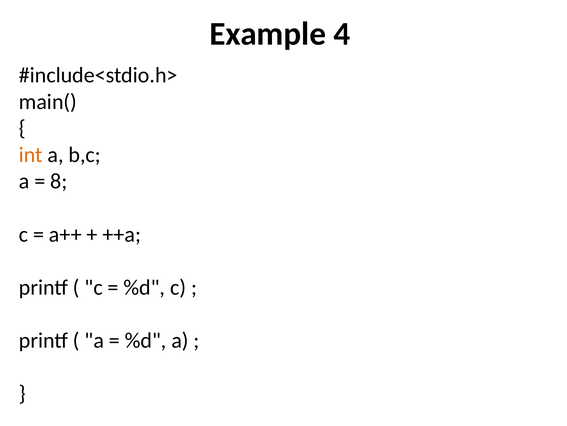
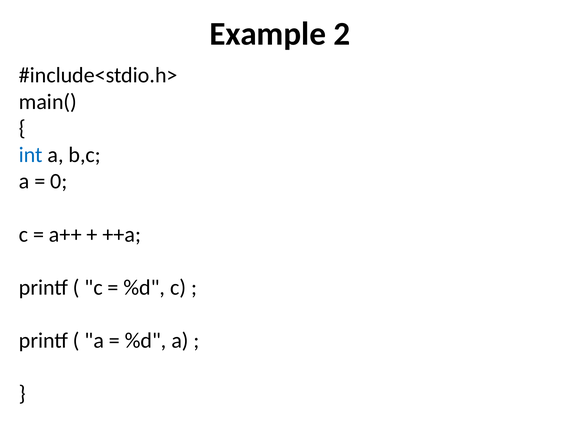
4: 4 -> 2 (342, 34)
int colour: orange -> blue (31, 155)
8: 8 -> 0 (59, 181)
